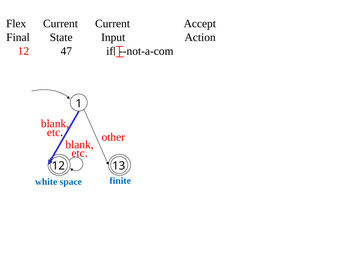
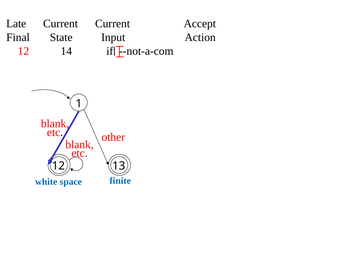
Flex: Flex -> Late (16, 24)
47: 47 -> 14 (66, 51)
